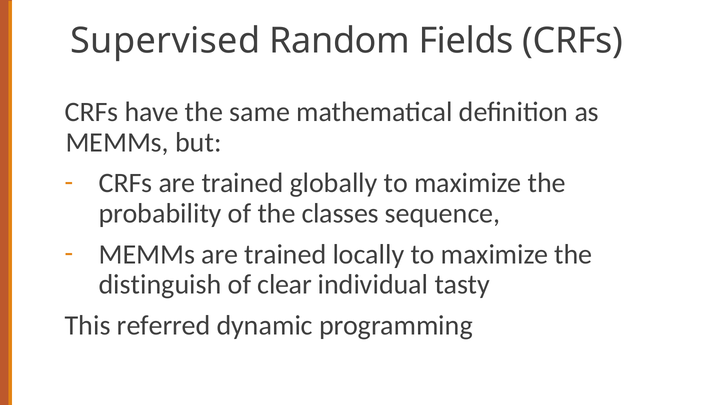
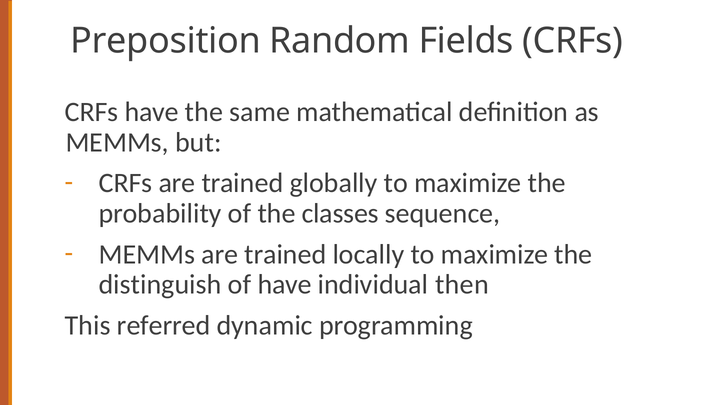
Supervised: Supervised -> Preposition (166, 41)
of clear: clear -> have (285, 285)
tasty: tasty -> then (462, 285)
